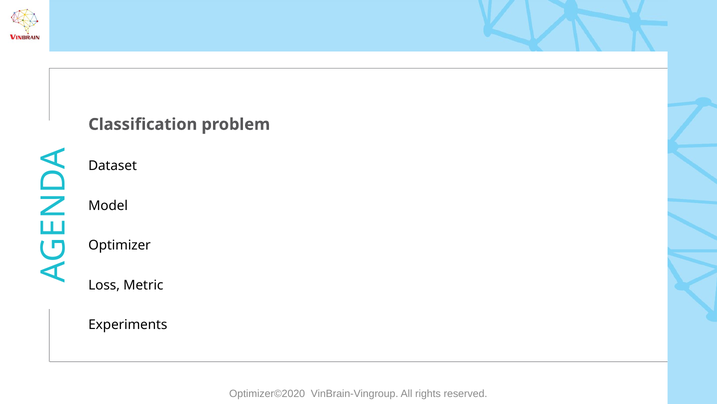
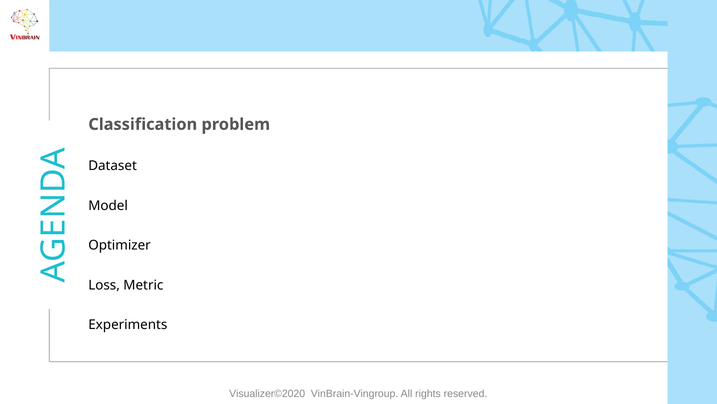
Optimizer©2020: Optimizer©2020 -> Visualizer©2020 (267, 393)
